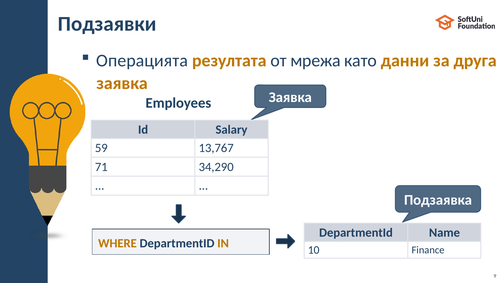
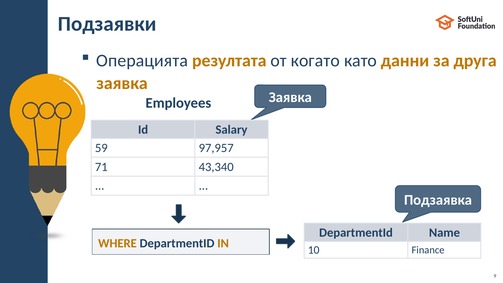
мрежа: мрежа -> когато (315, 61)
13,767: 13,767 -> 97,957 (216, 148)
34,290: 34,290 -> 43,340 (216, 167)
